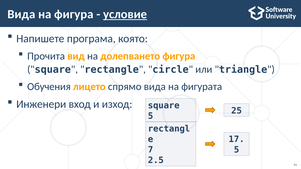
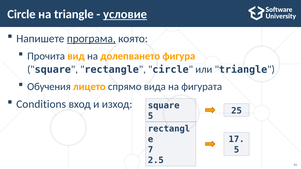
Вида: Вида -> Circle (21, 14)
на фигура: фигура -> triangle (74, 14)
програма underline: none -> present (91, 39)
Инженери: Инженери -> Conditions (41, 104)
